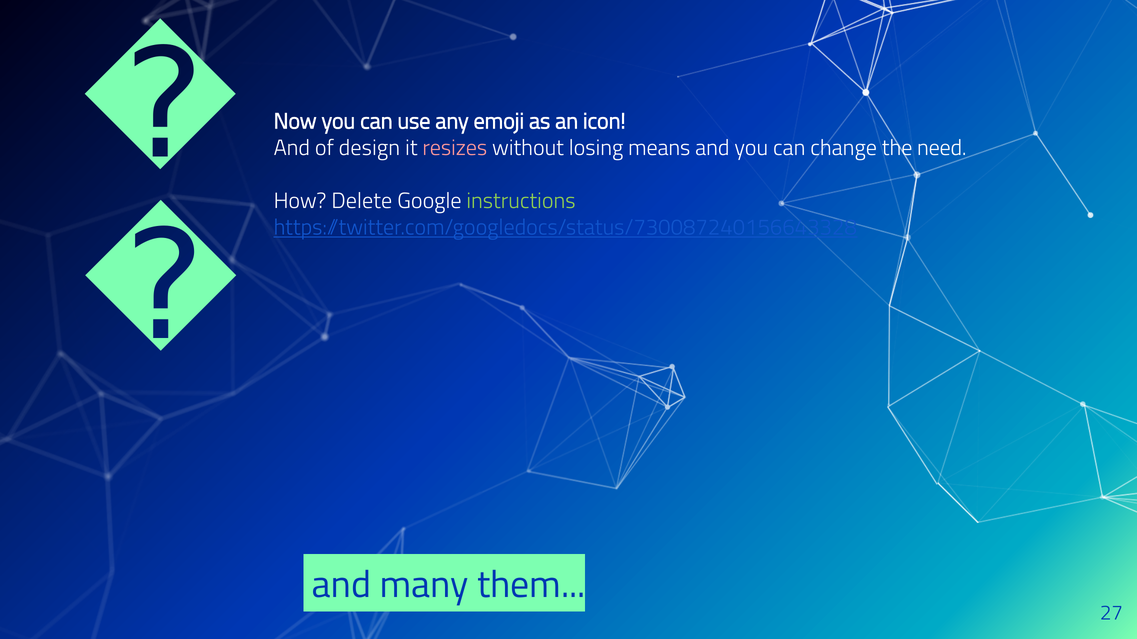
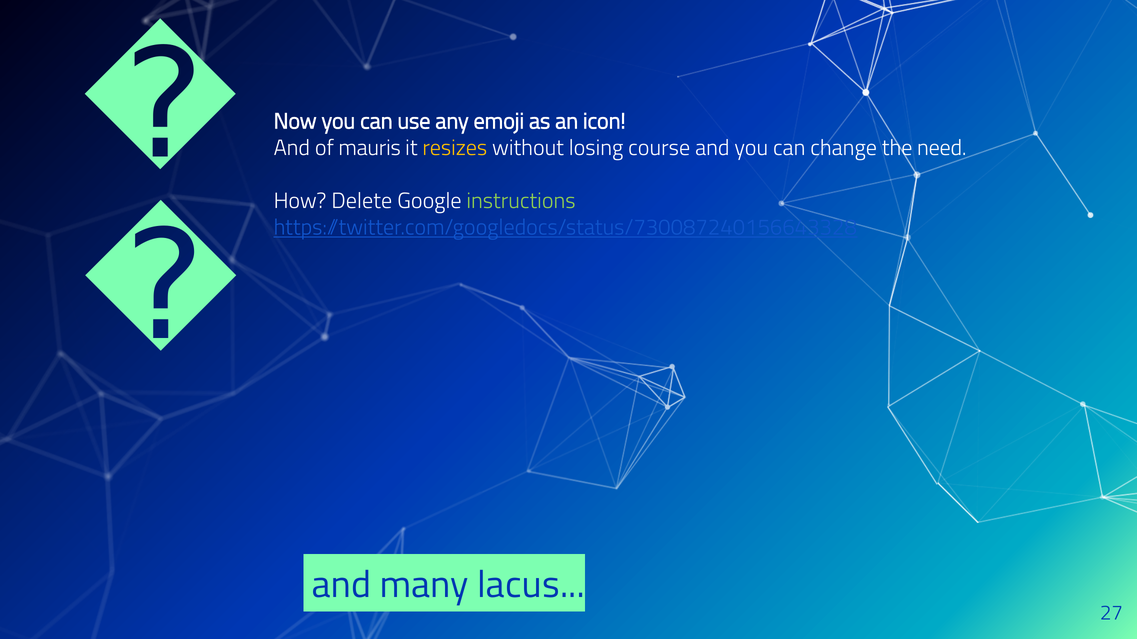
design: design -> mauris (370, 148)
resizes colour: pink -> yellow (455, 148)
means: means -> course (659, 148)
them: them -> lacus (531, 585)
